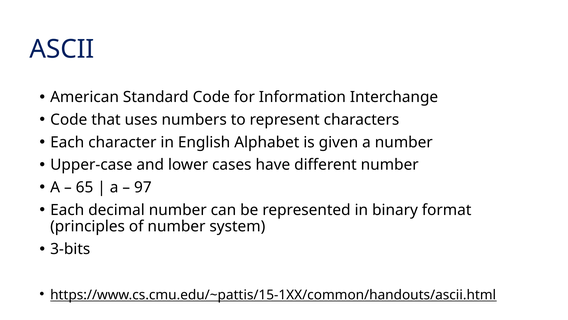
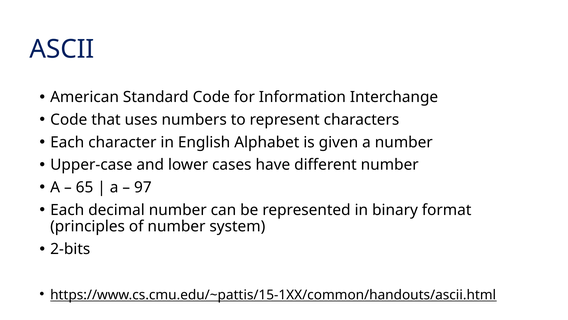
3-bits: 3-bits -> 2-bits (70, 249)
